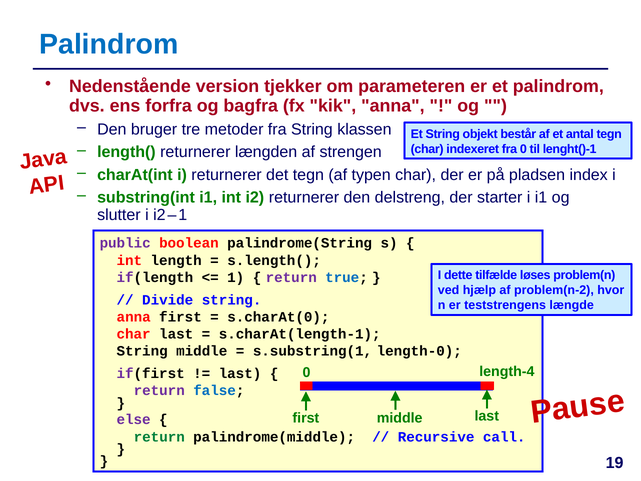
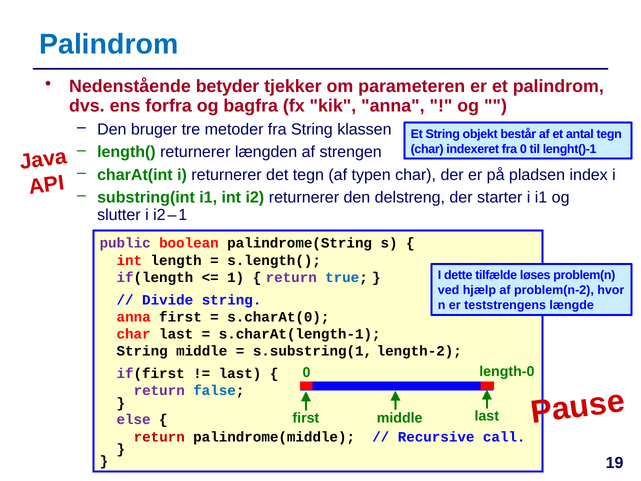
version: version -> betyder (228, 87)
length-0: length-0 -> length-2 (419, 351)
length-4: length-4 -> length-0 (507, 371)
return colour: green -> red (159, 437)
